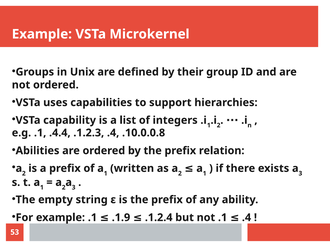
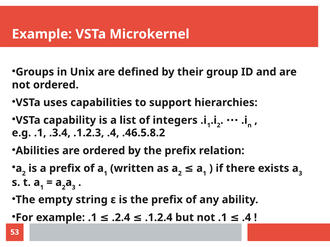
.4.4: .4.4 -> .3.4 (60, 133)
.10.0.0.8: .10.0.0.8 -> .46.5.8.2 (144, 133)
.1.9: .1.9 -> .2.4 (121, 218)
